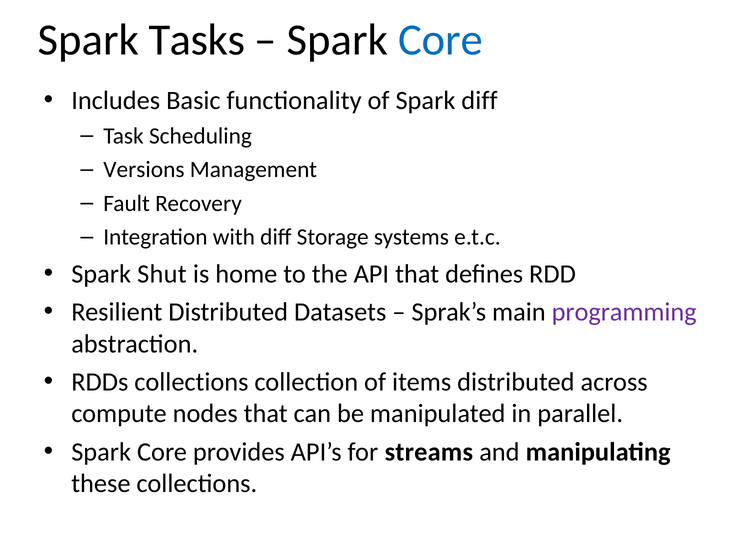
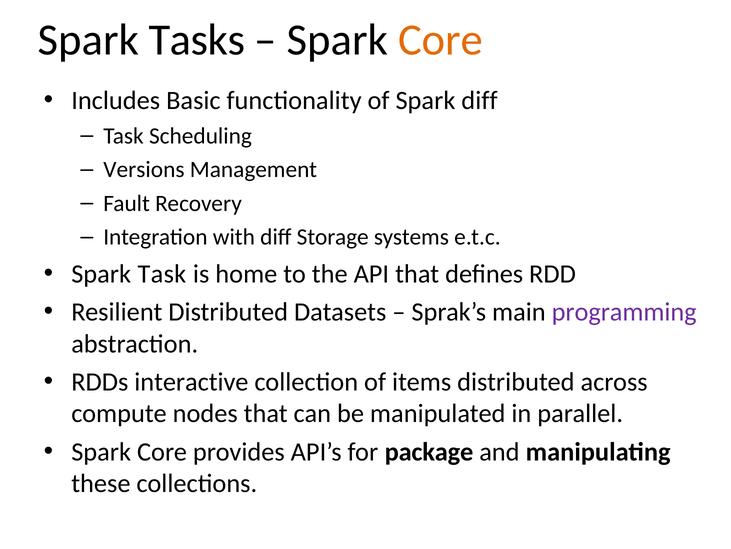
Core colour: blue -> orange (440, 40)
Spark Shut: Shut -> Task (162, 274)
RDDs collections: collections -> interactive (191, 381)
streams: streams -> package (429, 451)
